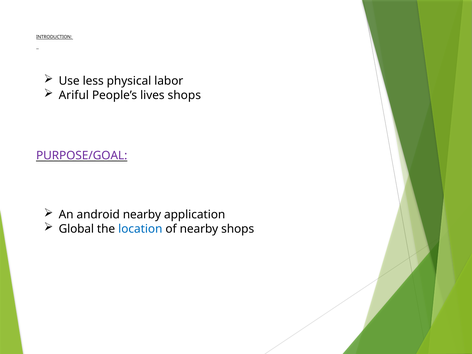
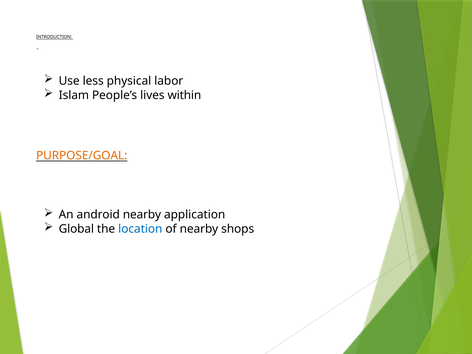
Ariful: Ariful -> Islam (74, 95)
lives shops: shops -> within (184, 95)
PURPOSE/GOAL colour: purple -> orange (82, 156)
